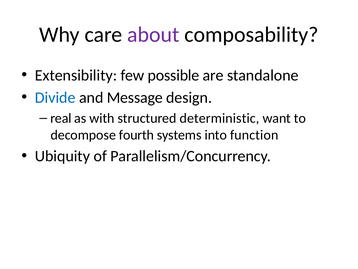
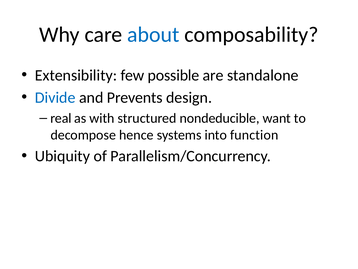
about colour: purple -> blue (153, 35)
Message: Message -> Prevents (135, 97)
deterministic: deterministic -> nondeducible (220, 118)
fourth: fourth -> hence (136, 135)
